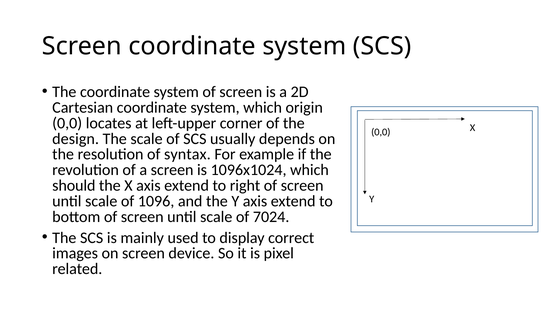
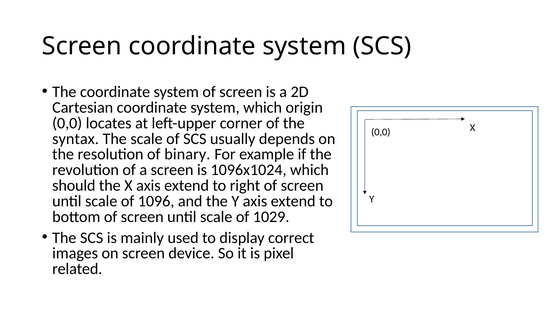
design: design -> syntax (76, 138)
syntax: syntax -> binary (187, 154)
7024: 7024 -> 1029 (271, 216)
